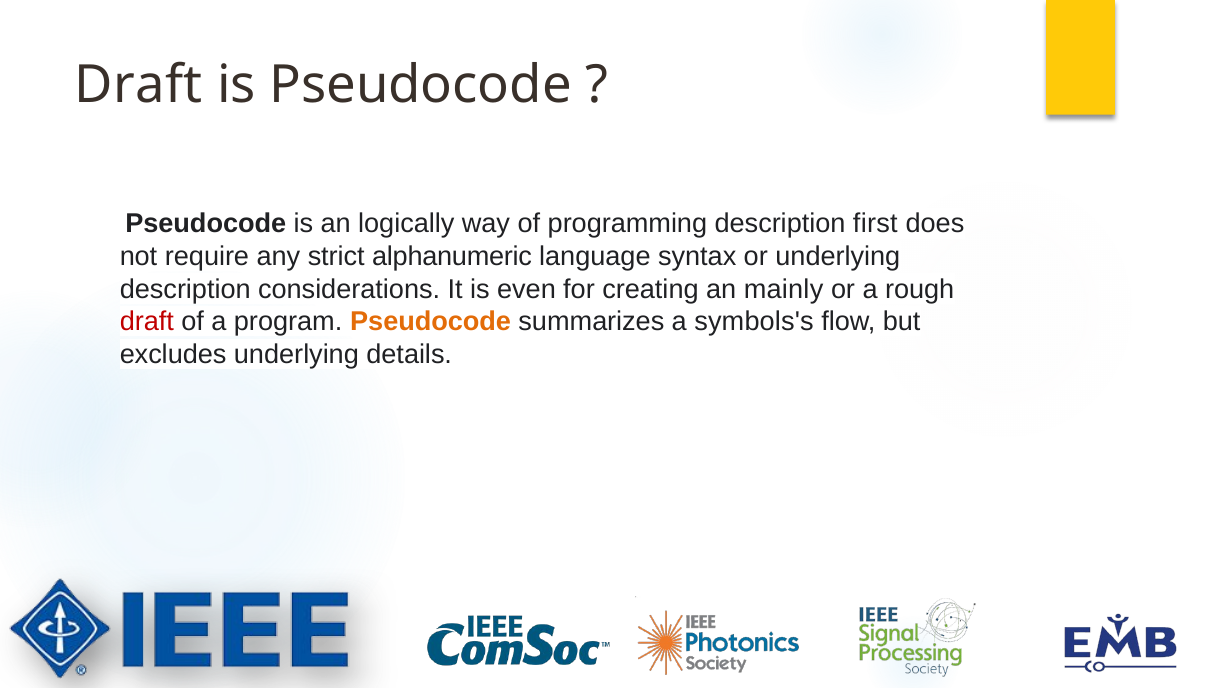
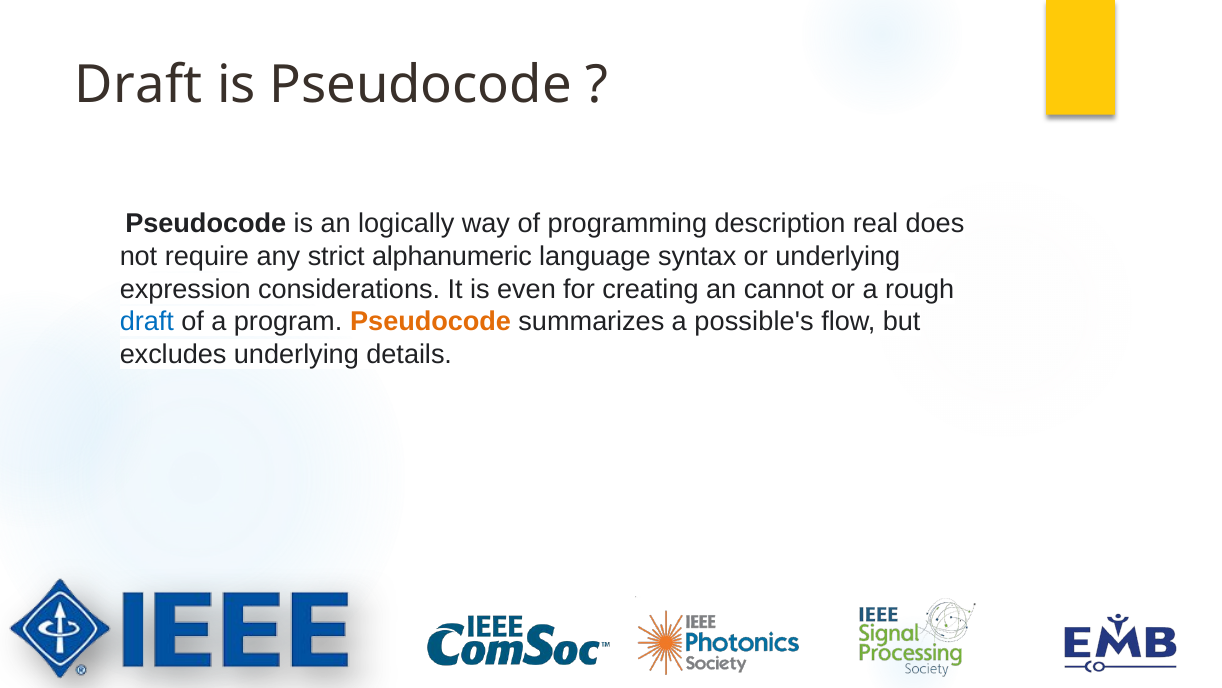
first: first -> real (876, 224)
description: description -> expression (185, 289)
mainly: mainly -> cannot (784, 289)
draft colour: red -> blue (147, 321)
symbols's: symbols's -> possible's (754, 321)
